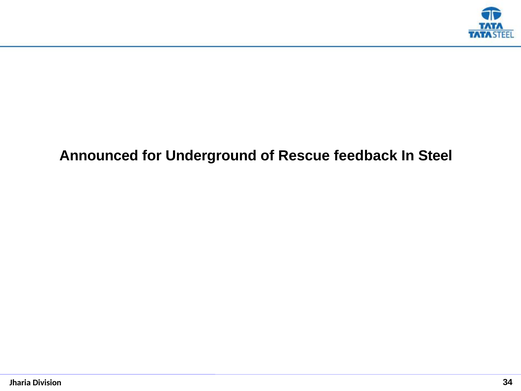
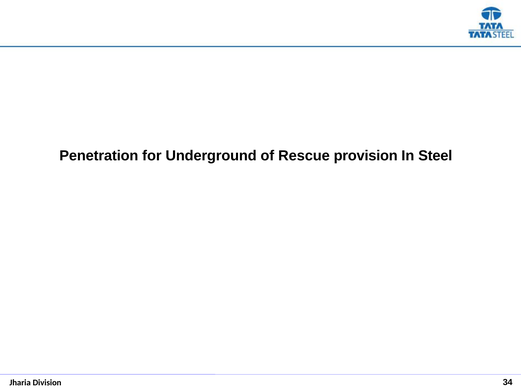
Announced: Announced -> Penetration (99, 156)
feedback: feedback -> provision (366, 156)
